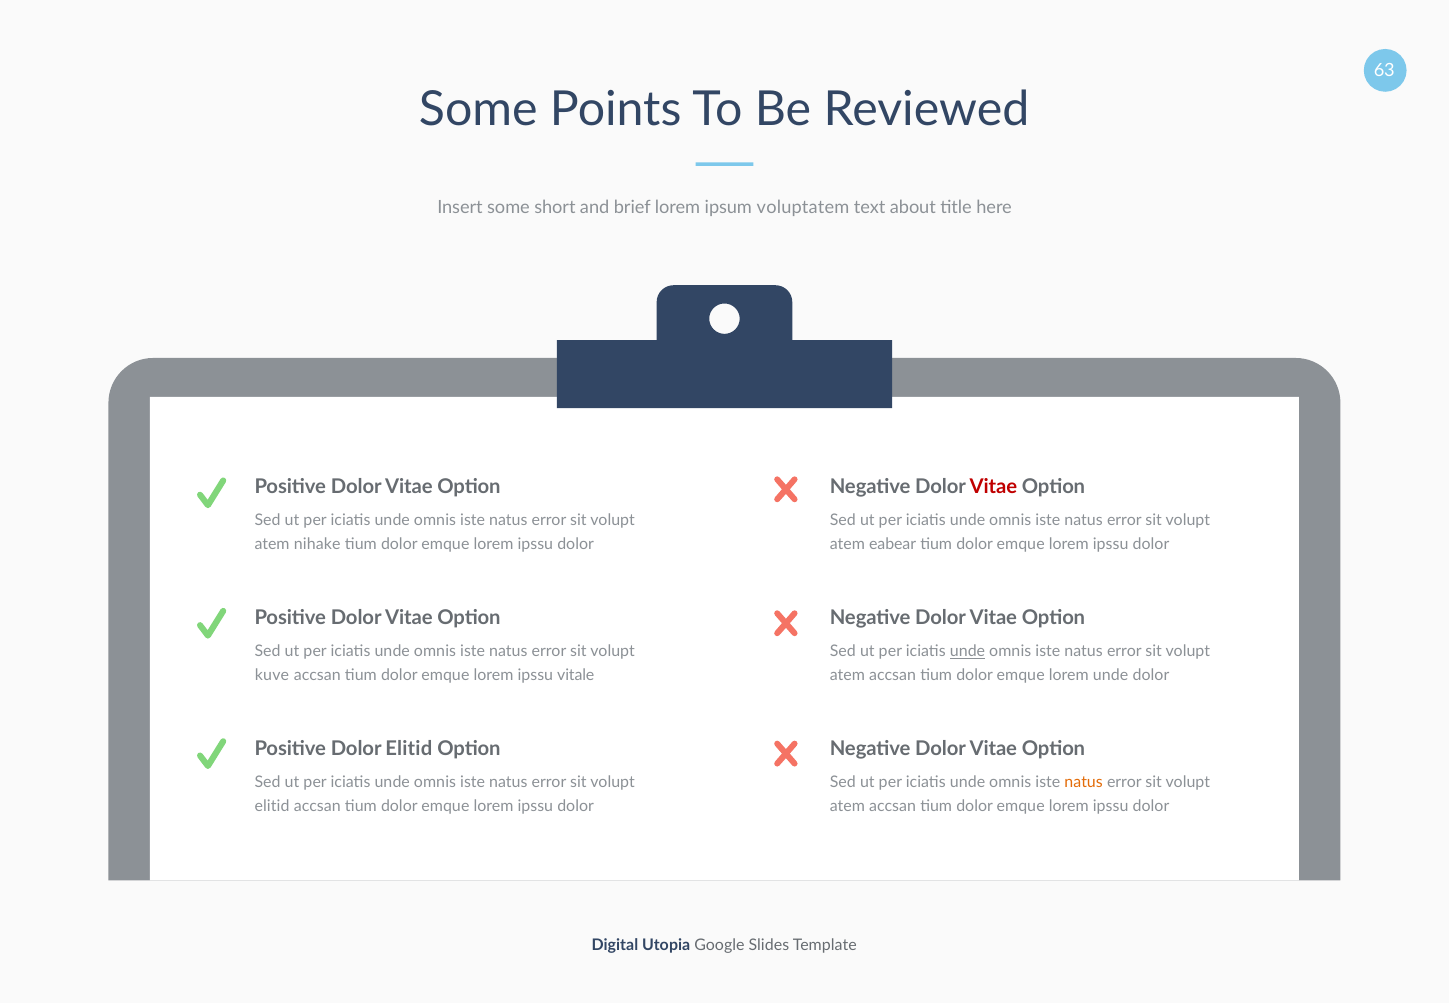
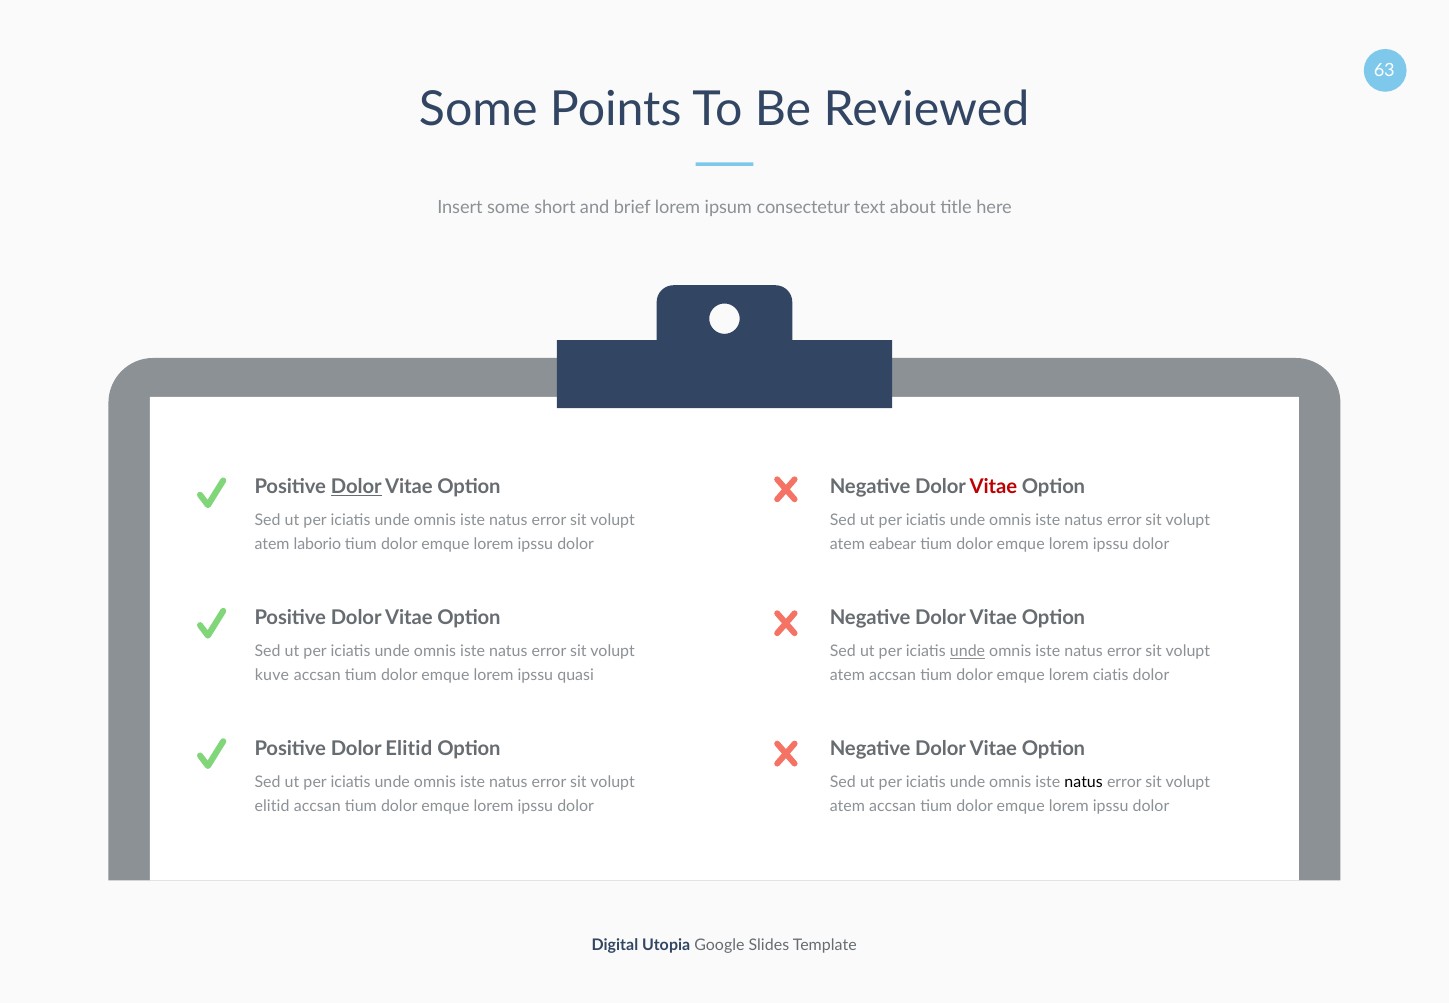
voluptatem: voluptatem -> consectetur (803, 208)
Dolor underline: none -> present (356, 487)
nihake: nihake -> laborio (317, 544)
vitale: vitale -> quasi (576, 675)
lorem unde: unde -> ciatis (1111, 675)
natus colour: orange -> black (1084, 782)
